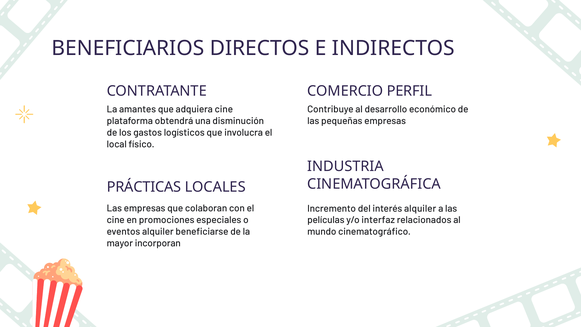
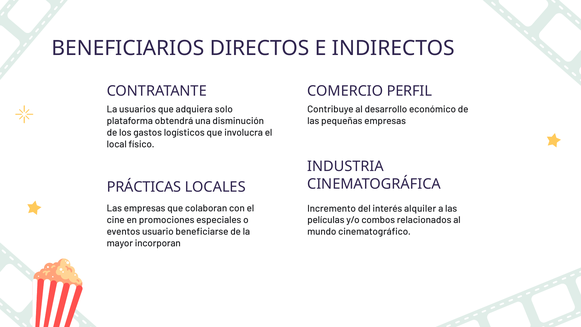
amantes: amantes -> usuarios (138, 109)
adquiera cine: cine -> solo (224, 109)
interfaz: interfaz -> combos (378, 220)
eventos alquiler: alquiler -> usuario (158, 232)
